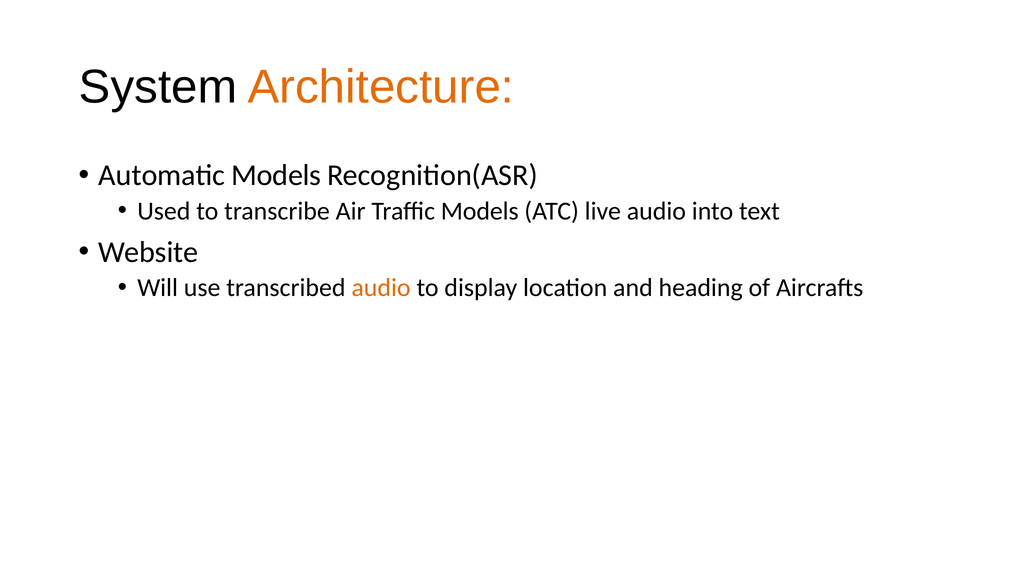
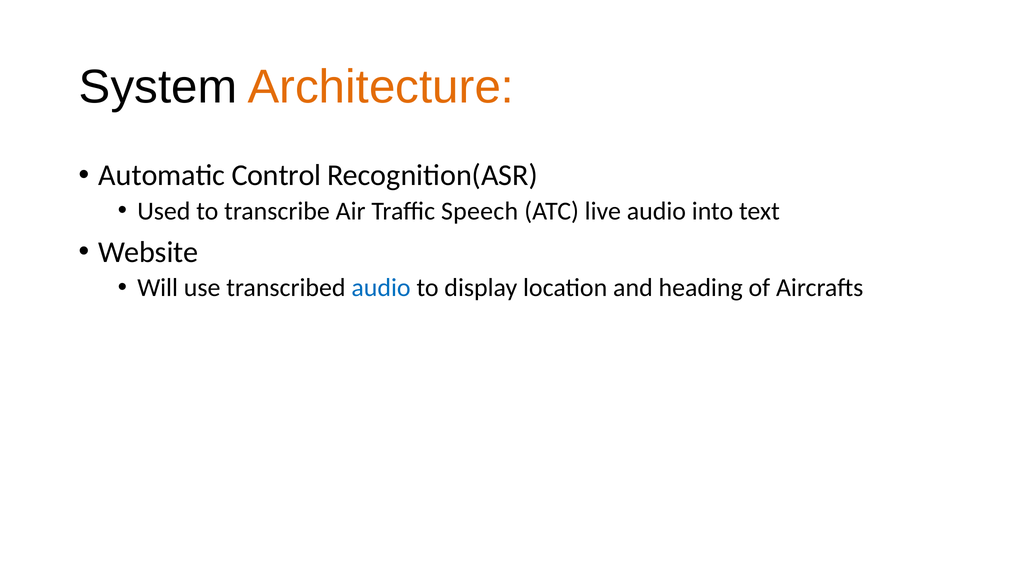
Automatic Models: Models -> Control (276, 175)
Traffic Models: Models -> Speech (480, 211)
audio colour: orange -> blue (381, 288)
